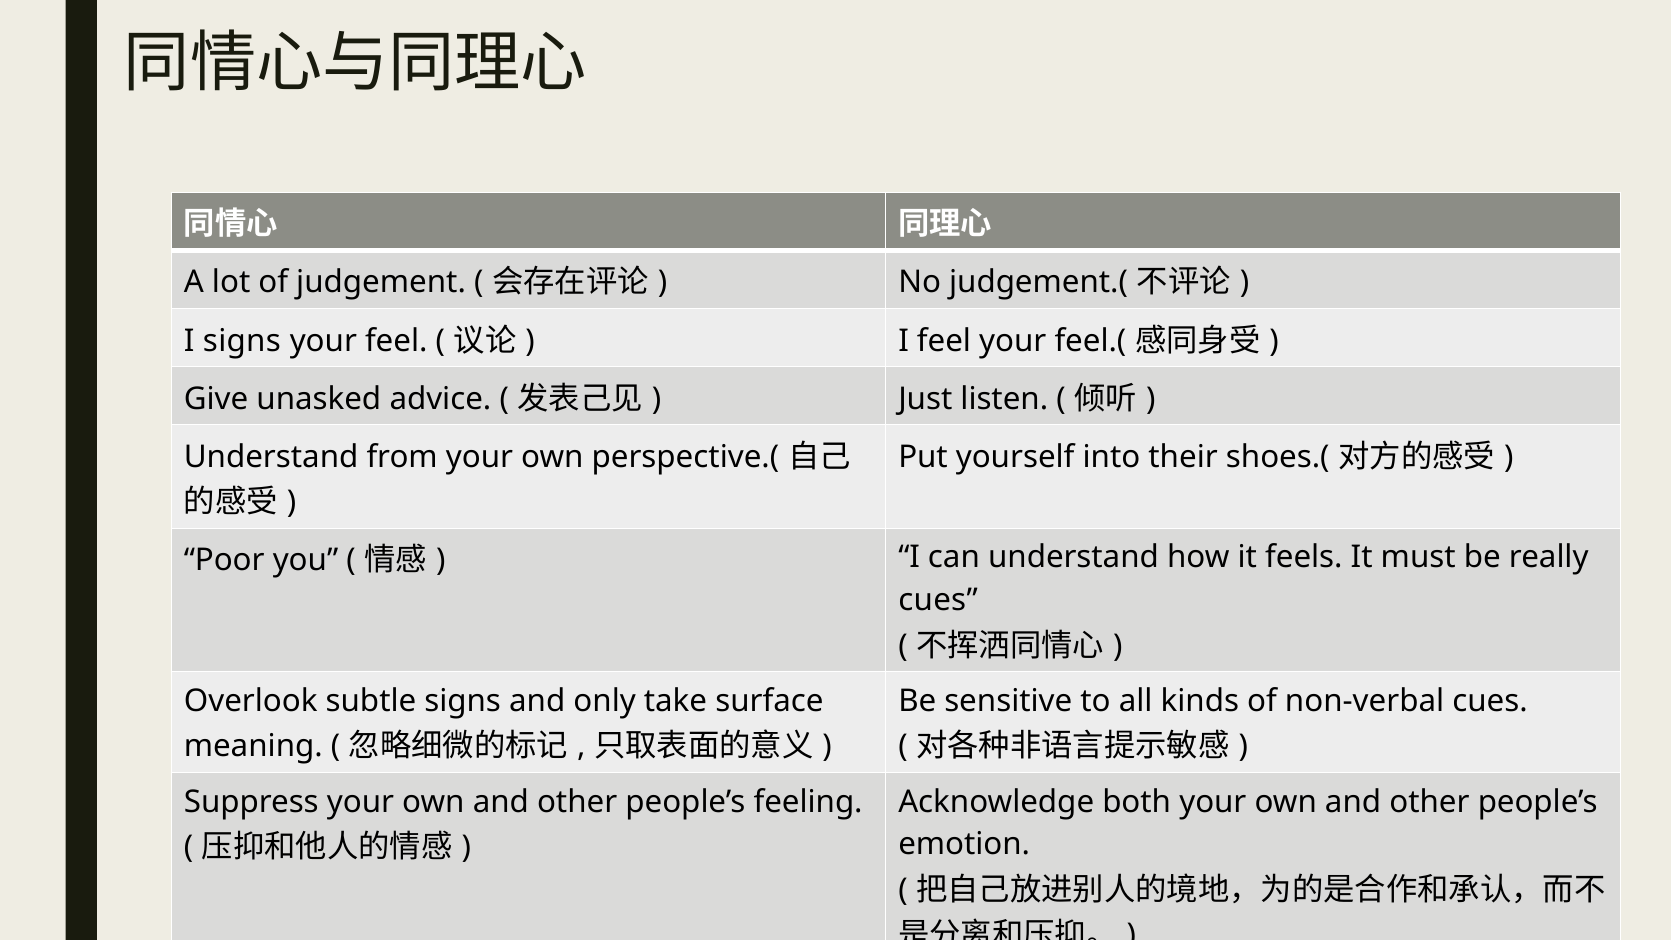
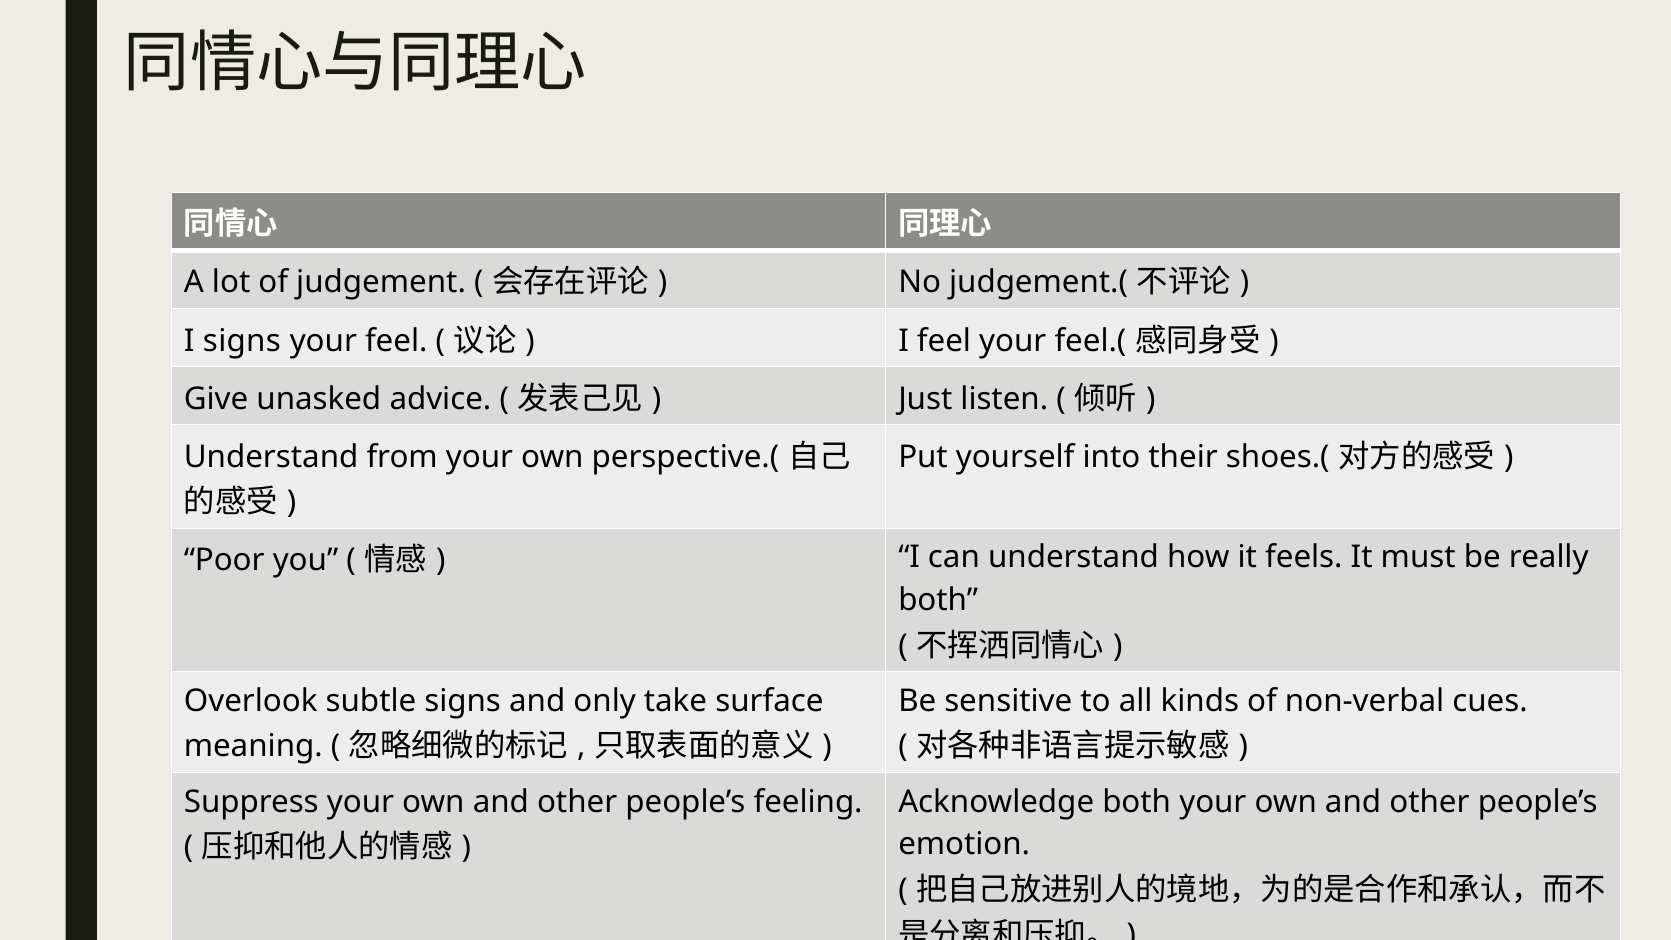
cues: cues -> both (938, 600)
